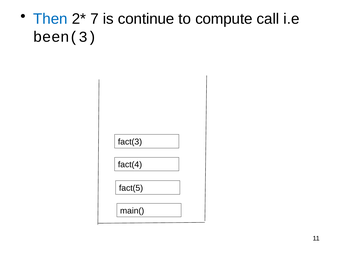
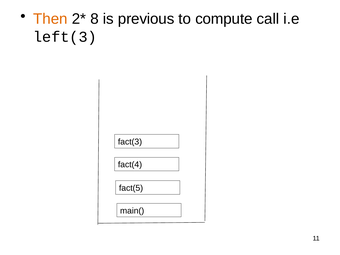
Then colour: blue -> orange (50, 19)
7: 7 -> 8 (94, 19)
continue: continue -> previous (146, 19)
been(3: been(3 -> left(3 (65, 37)
